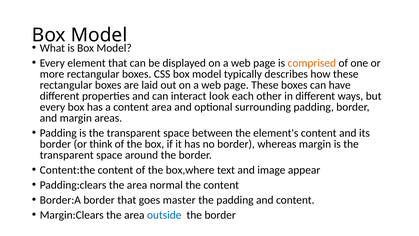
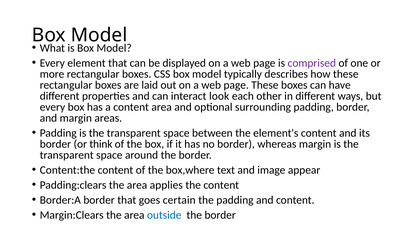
comprised colour: orange -> purple (312, 63)
normal: normal -> applies (166, 185)
master: master -> certain (179, 200)
